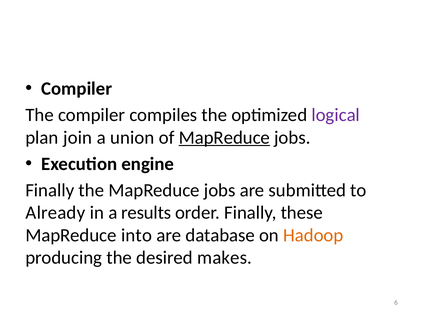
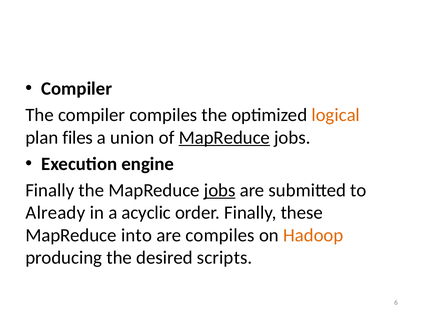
logical colour: purple -> orange (336, 115)
join: join -> files (78, 138)
jobs underline: none -> present (220, 190)
results: results -> acyclic (146, 213)
are database: database -> compiles (220, 235)
makes: makes -> scripts (225, 258)
